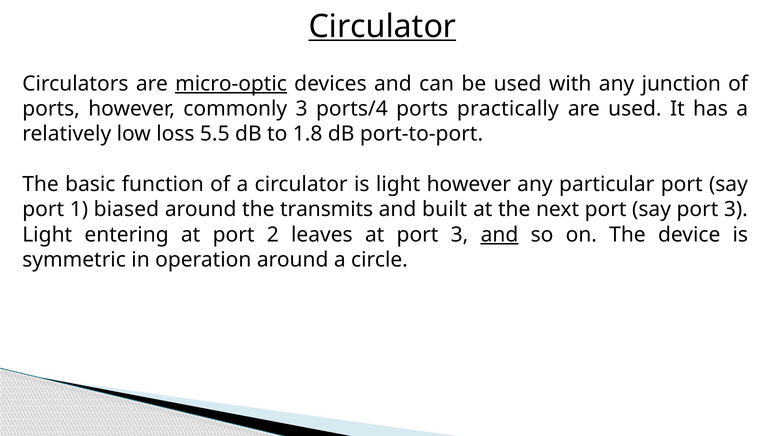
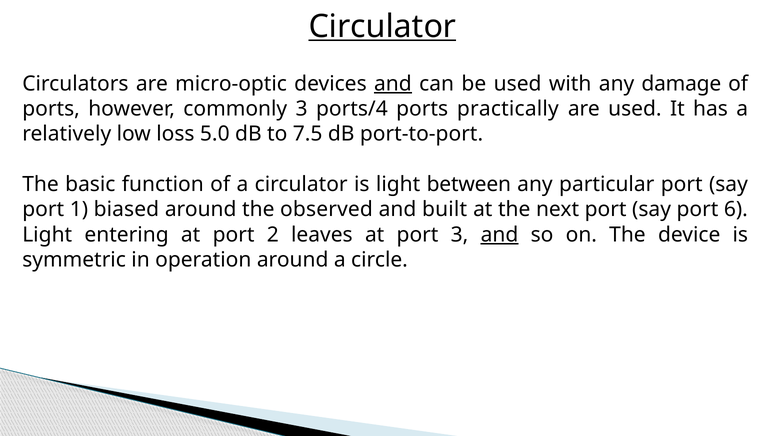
micro-optic underline: present -> none (231, 84)
and underline: none -> present (393, 84)
junction: junction -> damage (681, 84)
5.5: 5.5 -> 5.0 (215, 134)
1.8: 1.8 -> 7.5 (308, 134)
light however: however -> between (469, 184)
transmits: transmits -> observed (326, 210)
say port 3: 3 -> 6 (736, 210)
